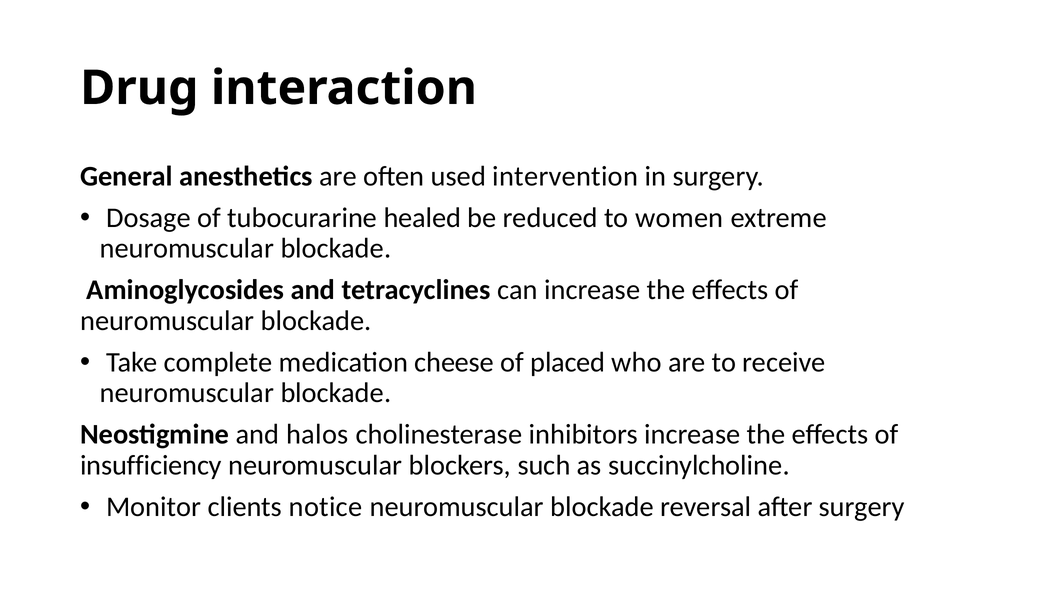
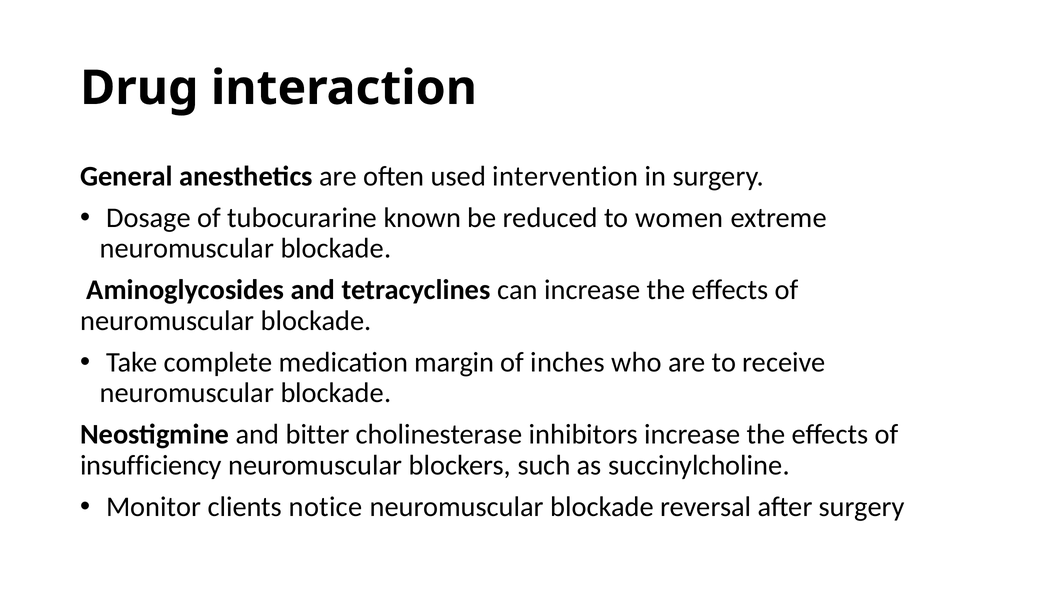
healed: healed -> known (422, 218)
cheese: cheese -> margin (454, 363)
placed: placed -> inches (568, 363)
halos: halos -> bitter (318, 435)
